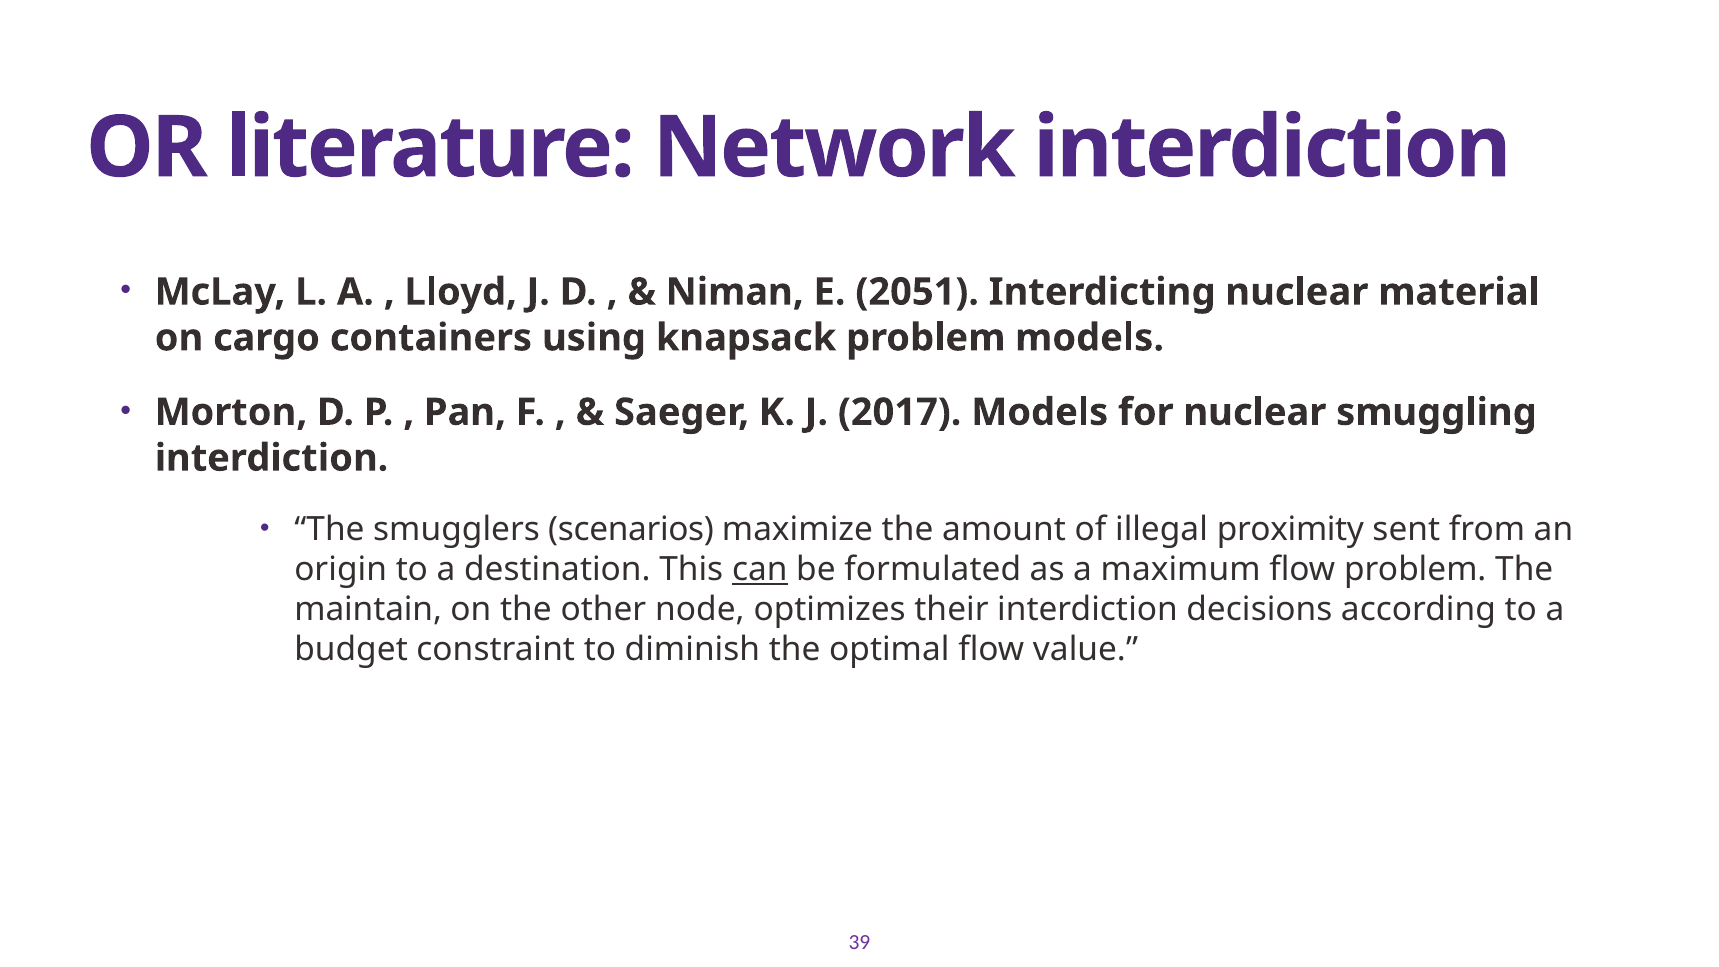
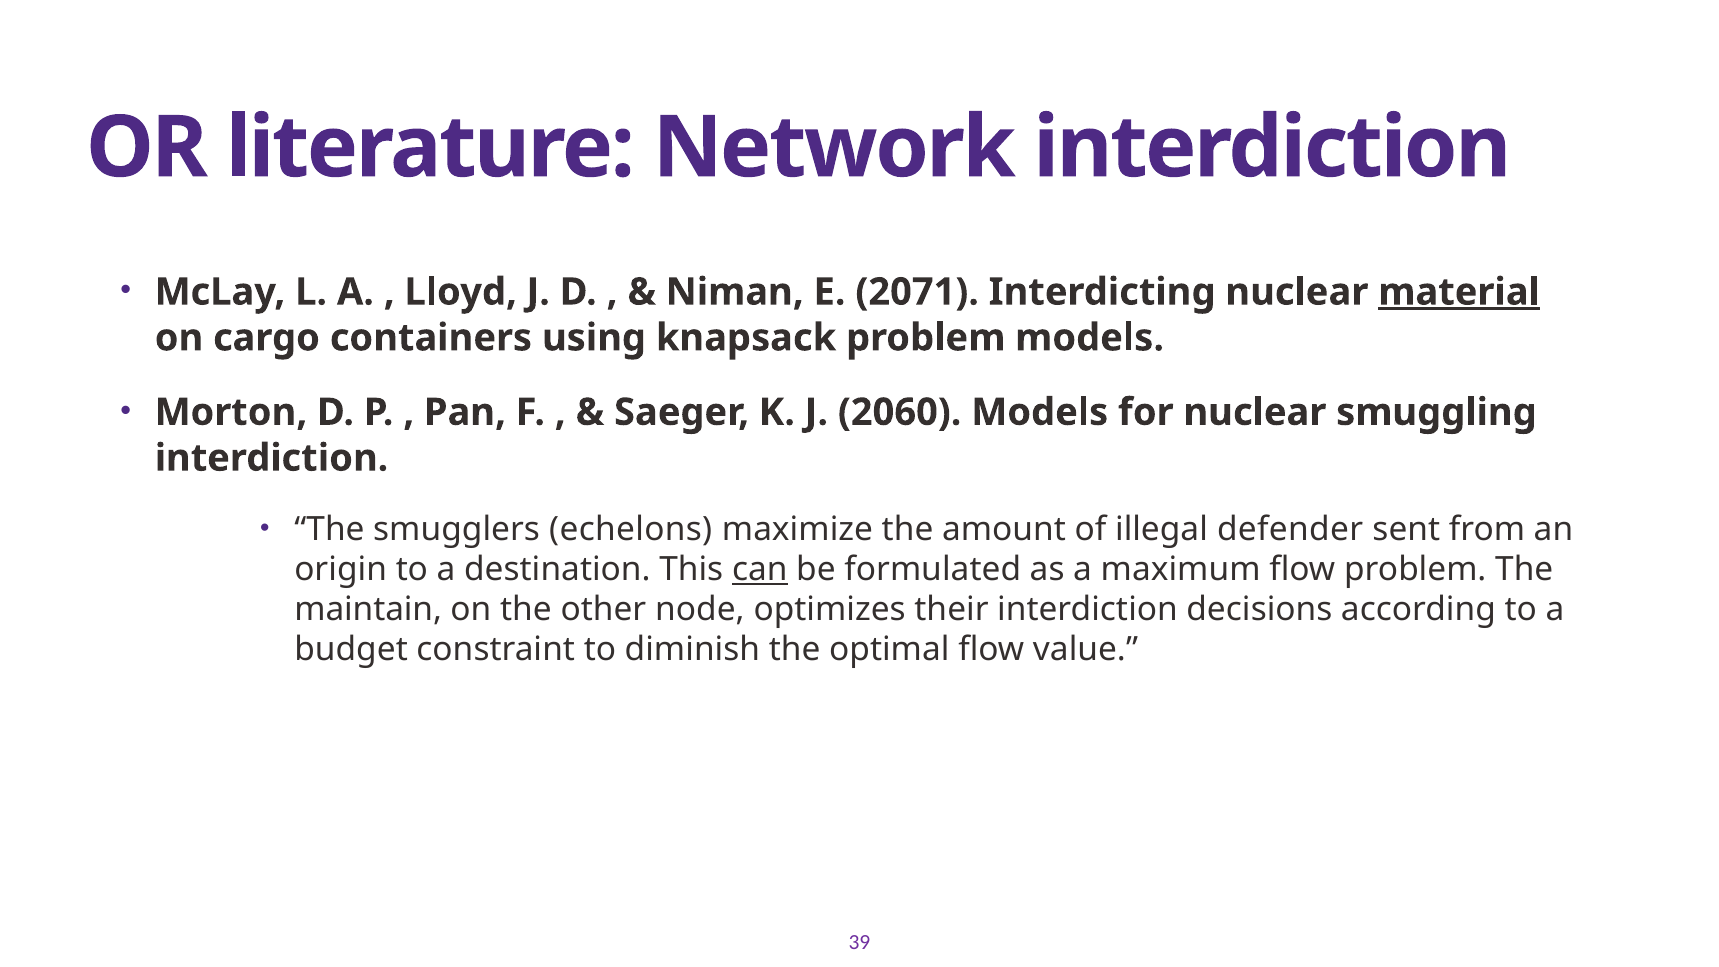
2051: 2051 -> 2071 (917, 292)
material underline: none -> present (1459, 292)
2017: 2017 -> 2060 (900, 412)
scenarios: scenarios -> echelons (631, 529)
proximity: proximity -> defender (1290, 529)
